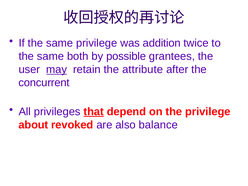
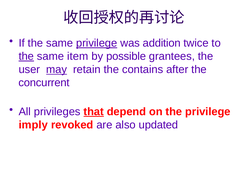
privilege underline: none -> present (97, 43)
the underline: none -> present (26, 56)
both: both -> item (78, 56)
attribute: attribute -> contains (143, 69)
about: about -> imply (33, 125)
balance: balance -> updated (158, 125)
